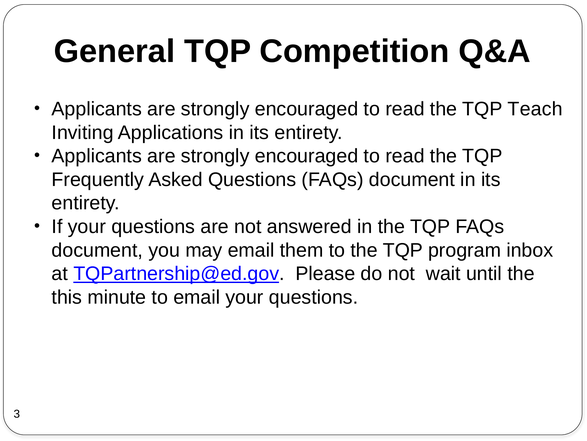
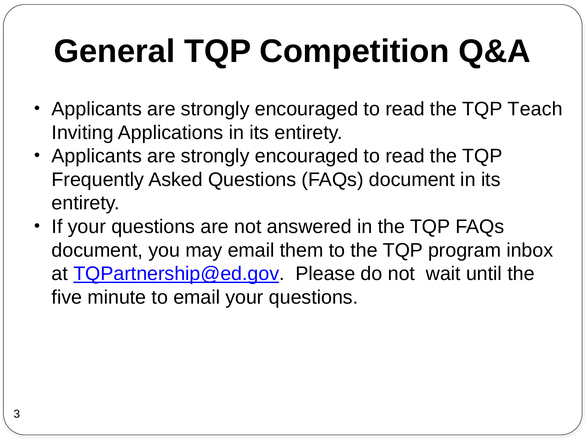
this: this -> five (67, 297)
